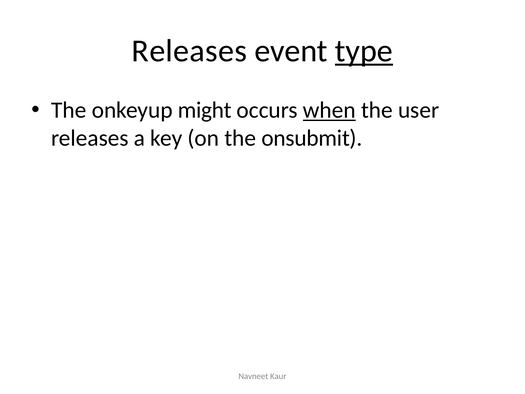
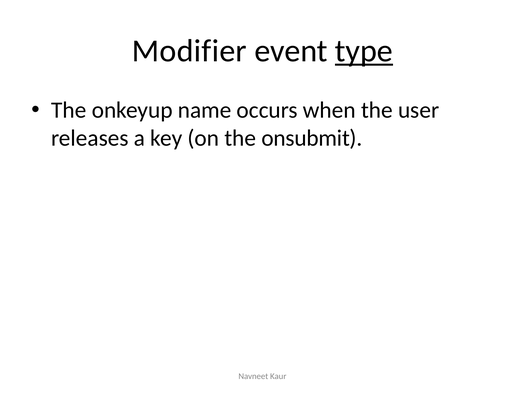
Releases: Releases -> Modifier (189, 51)
might: might -> name (205, 110)
when underline: present -> none (329, 110)
